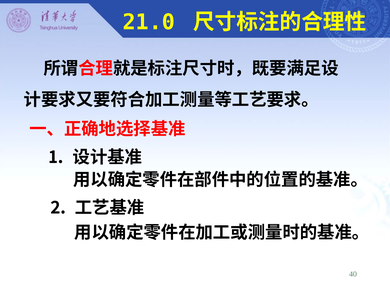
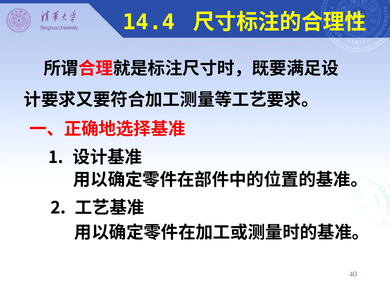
21.0: 21.0 -> 14.4 (149, 22)
